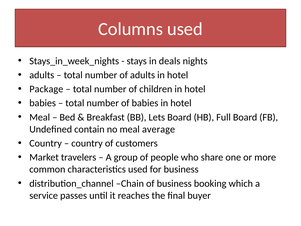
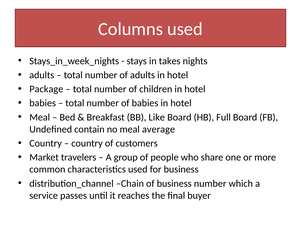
deals: deals -> takes (170, 61)
Lets: Lets -> Like (157, 117)
business booking: booking -> number (210, 183)
